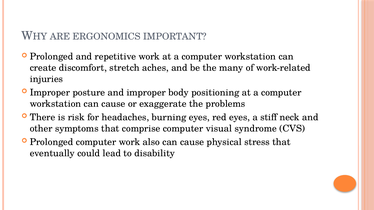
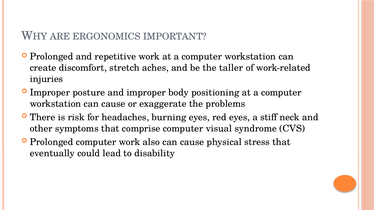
many: many -> taller (231, 68)
